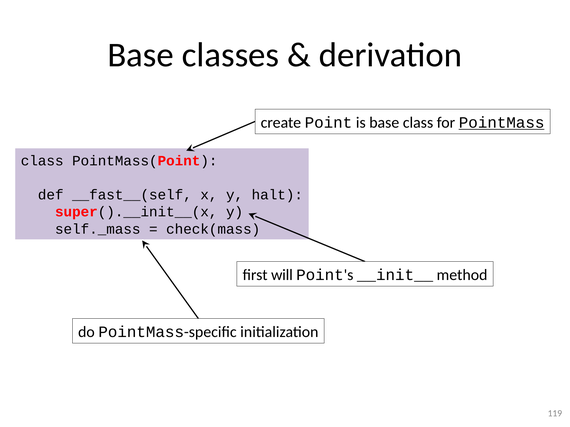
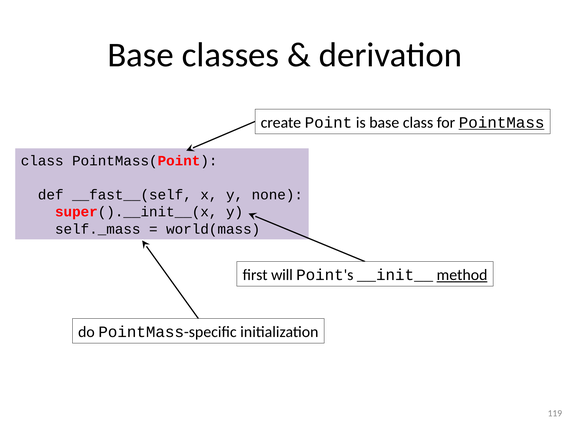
halt: halt -> none (277, 195)
check(mass: check(mass -> world(mass (213, 229)
method underline: none -> present (462, 275)
